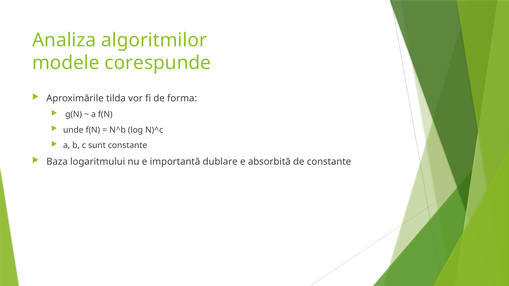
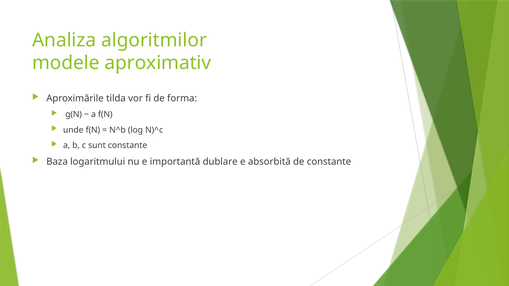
corespunde: corespunde -> aproximativ (158, 63)
